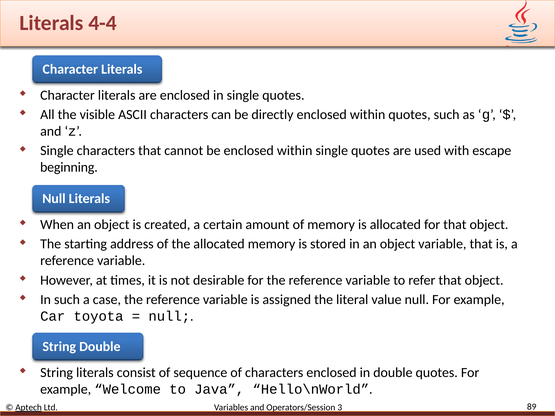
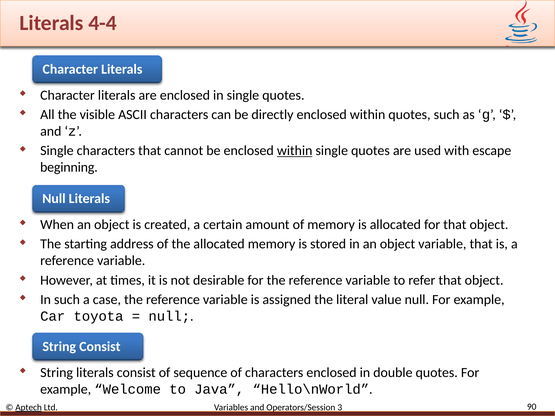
within underline: none -> present (295, 151)
String Double: Double -> Consist (100, 347)
89: 89 -> 90 (532, 407)
